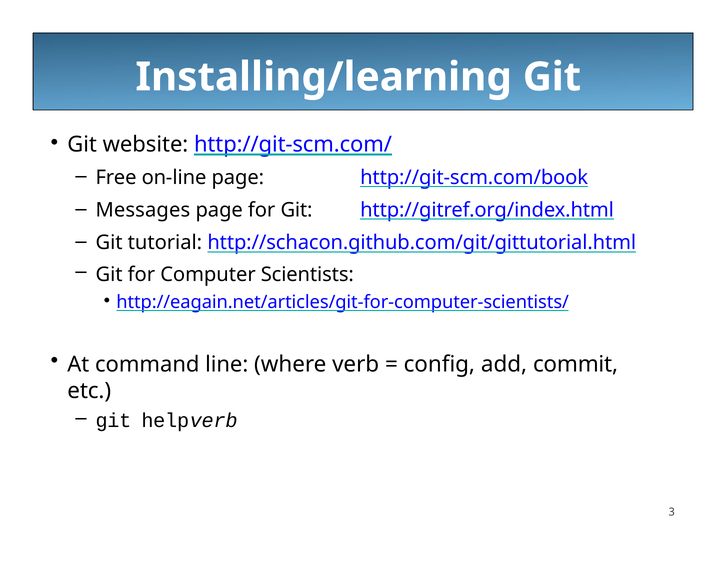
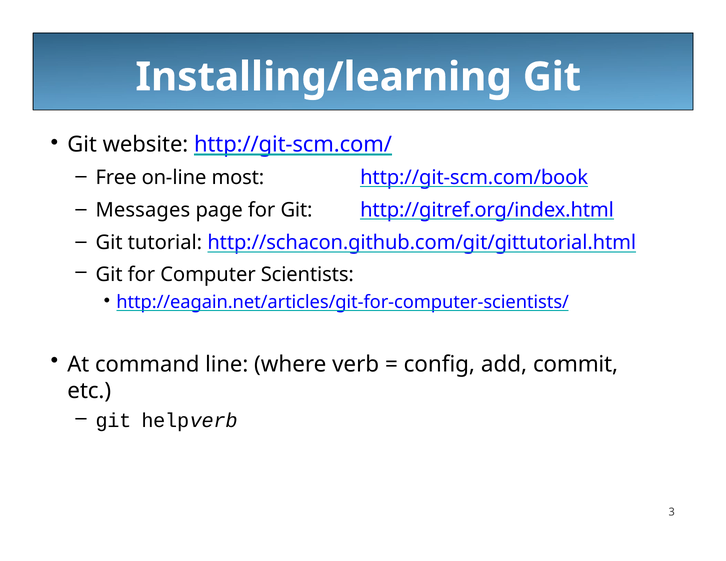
on-line page: page -> most (238, 177)
